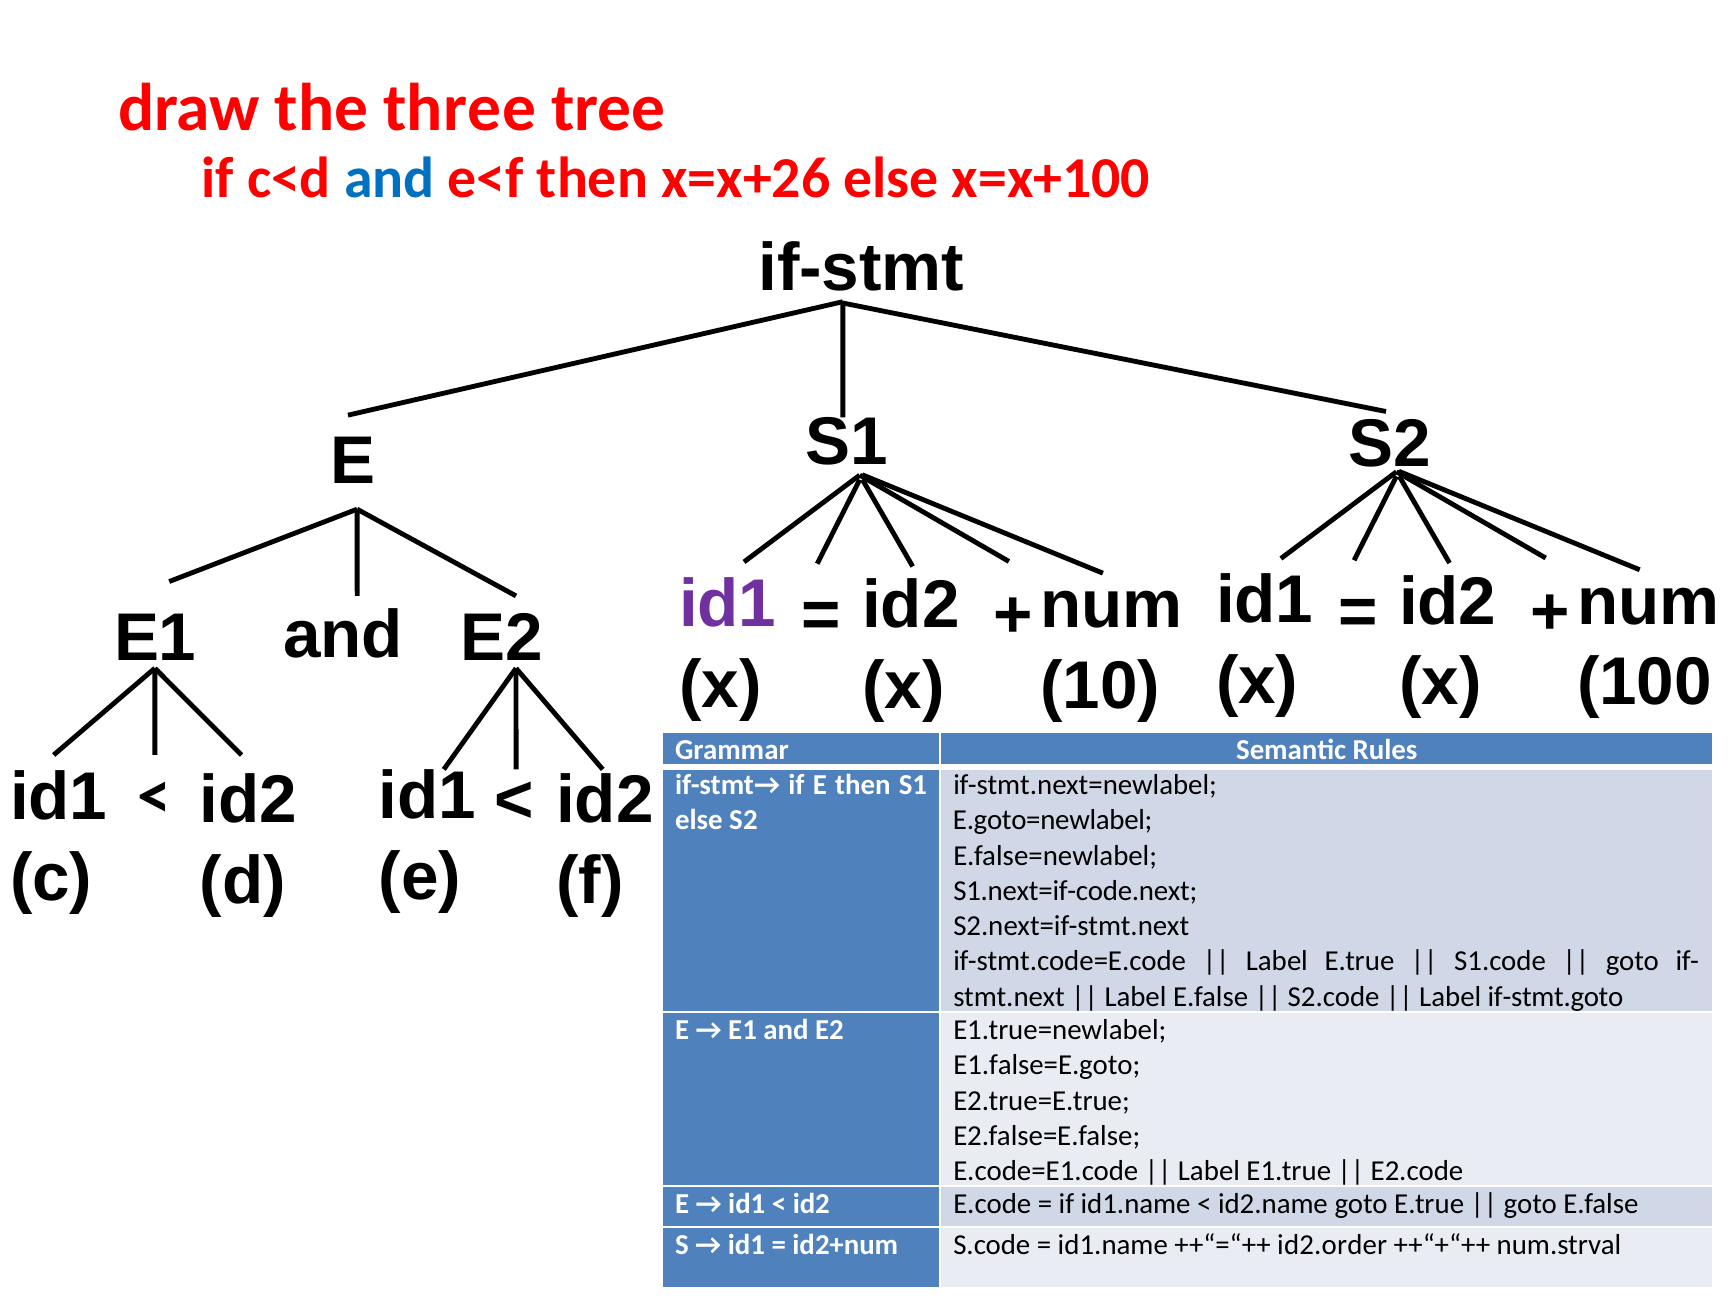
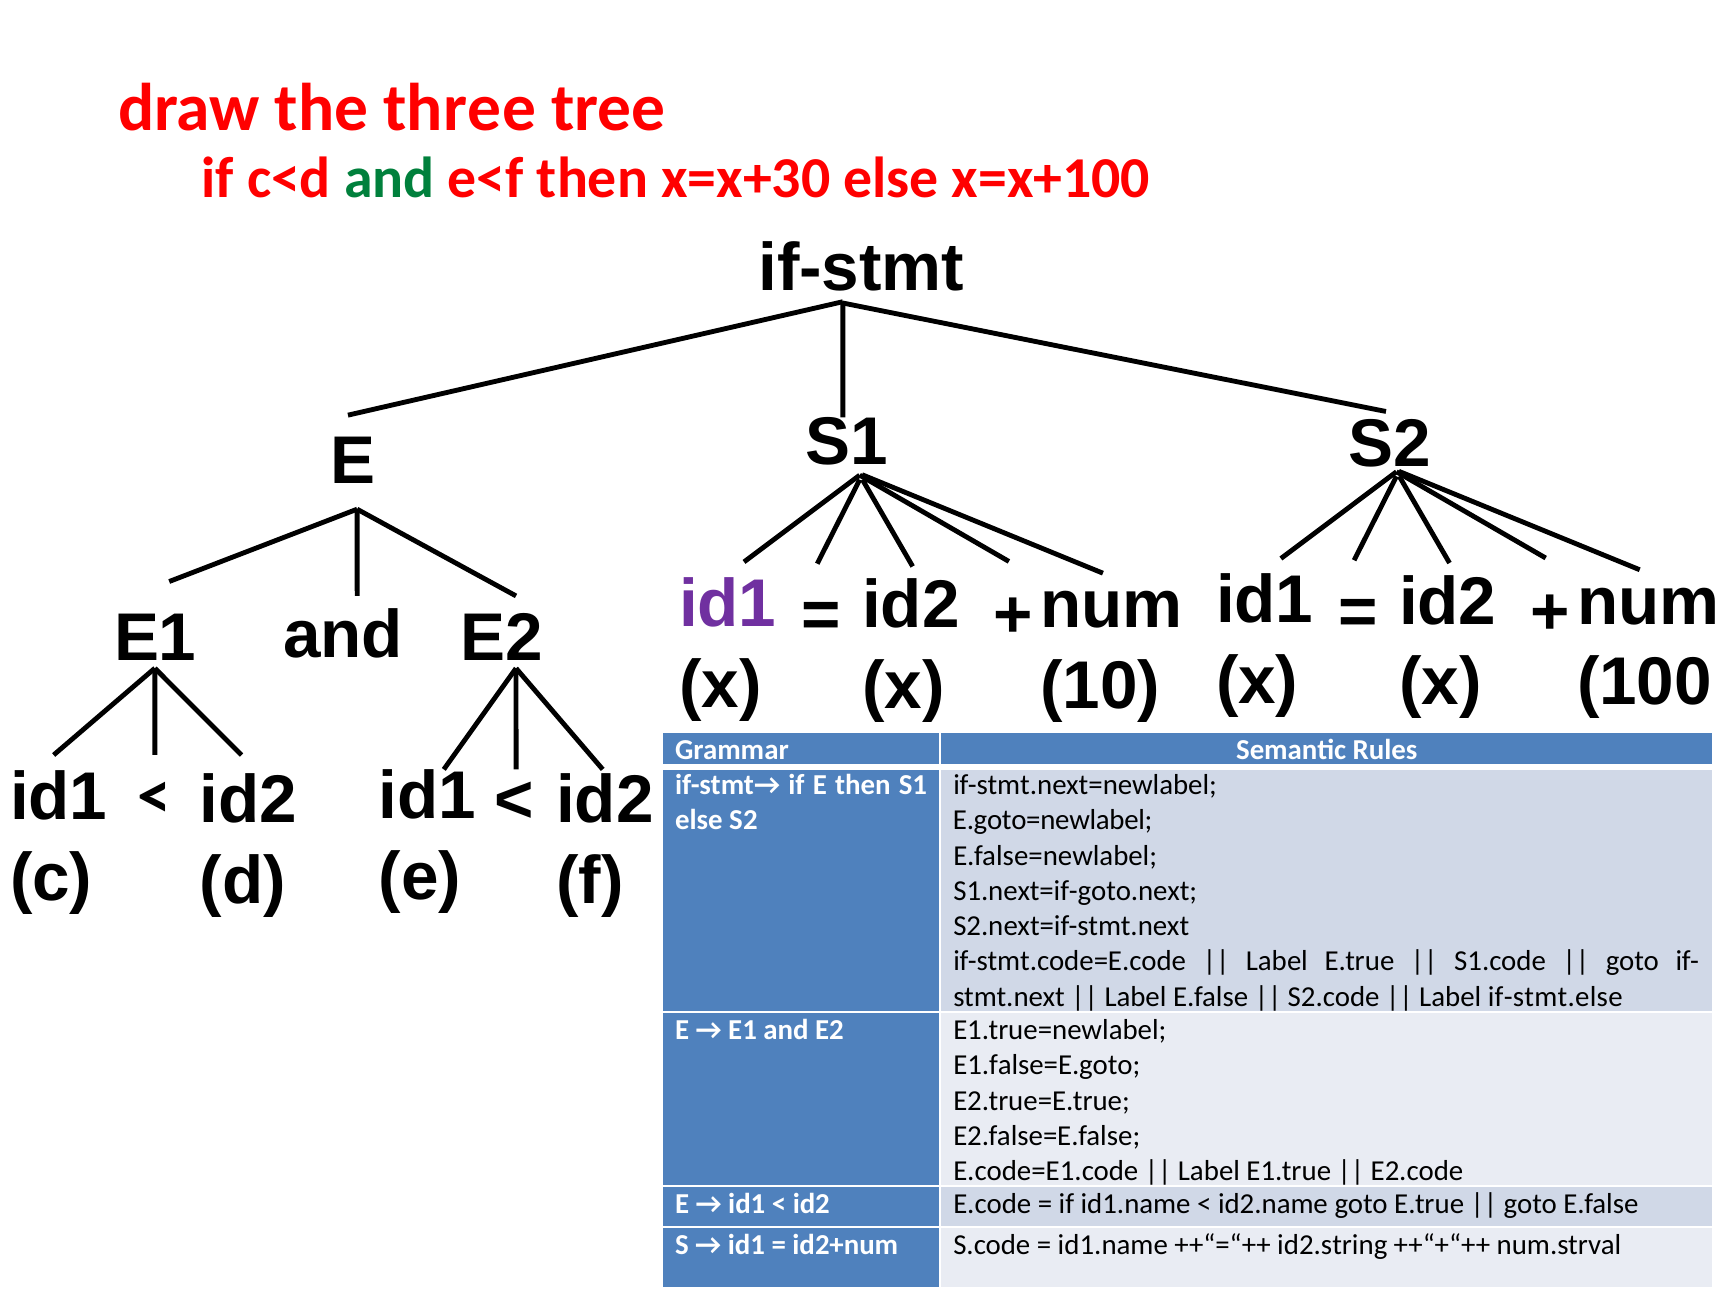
and colour: blue -> green (389, 179)
x=x+26: x=x+26 -> x=x+30 (746, 179)
S1.next=if-code.next: S1.next=if-code.next -> S1.next=if-goto.next (1075, 891)
if-stmt.goto: if-stmt.goto -> if-stmt.else (1555, 996)
id2.order: id2.order -> id2.string (1332, 1244)
